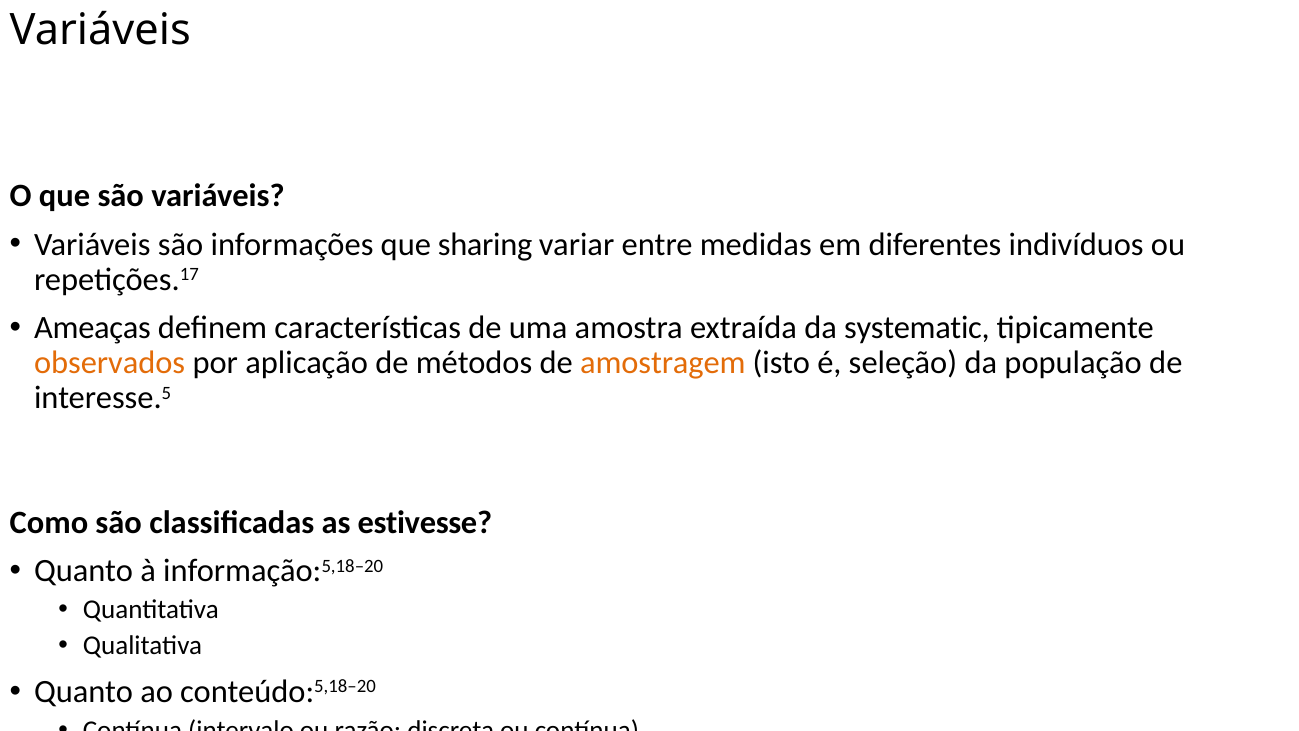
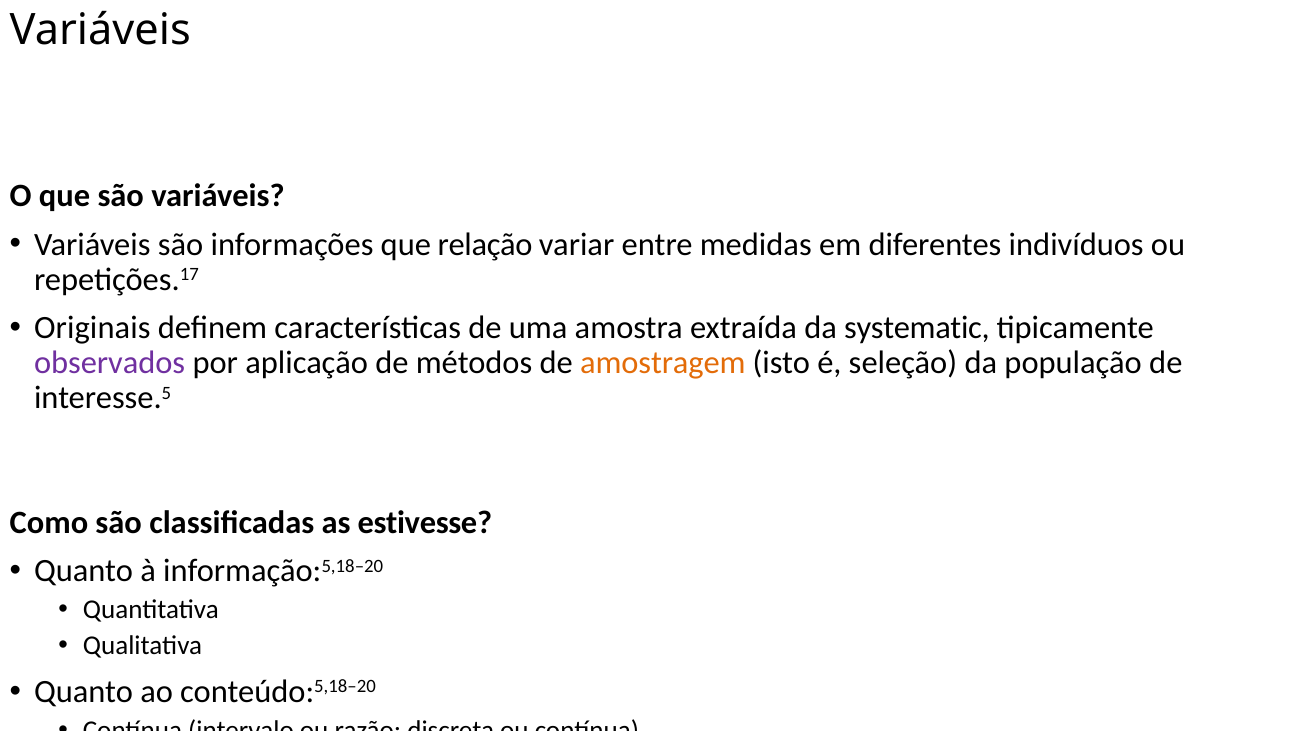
sharing: sharing -> relação (485, 244)
Ameaças: Ameaças -> Originais (92, 328)
observados colour: orange -> purple (110, 363)
